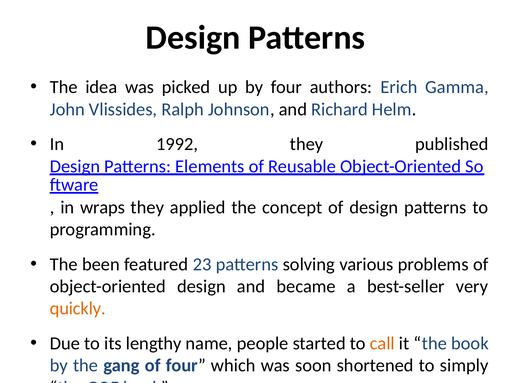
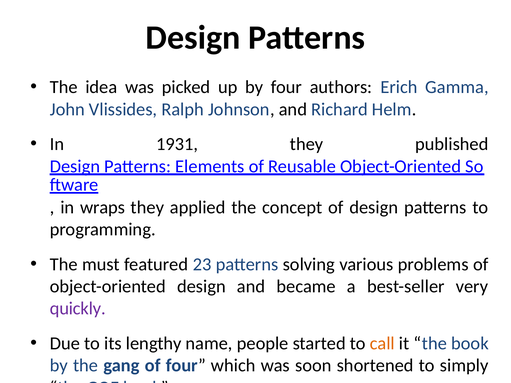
1992: 1992 -> 1931 (177, 144)
been: been -> must (101, 265)
quickly colour: orange -> purple (78, 309)
